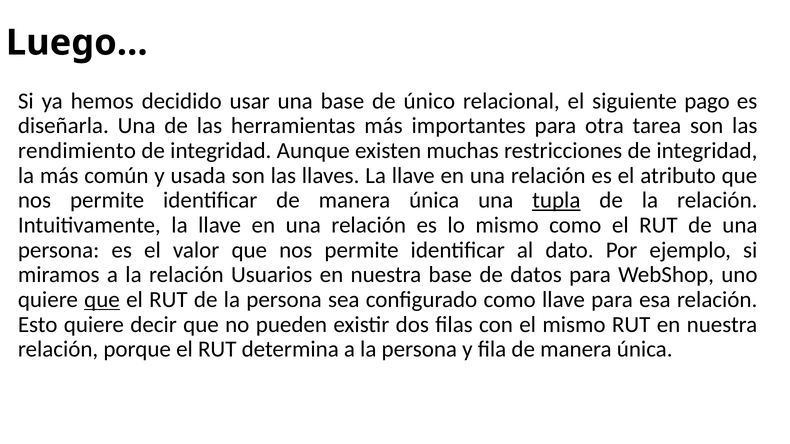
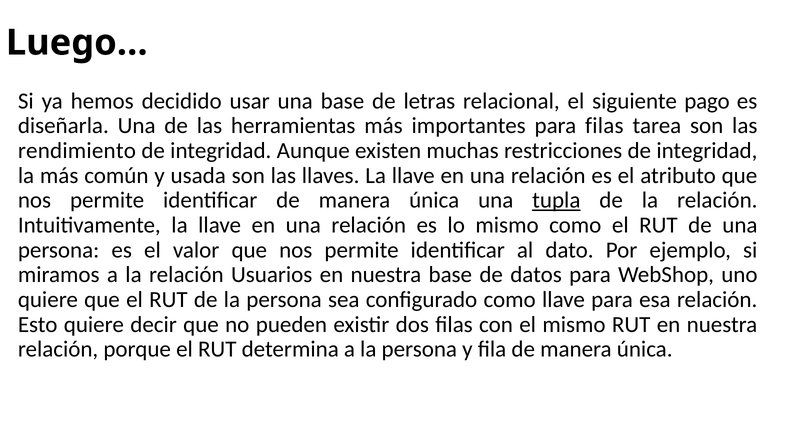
único: único -> letras (429, 101)
para otra: otra -> filas (604, 126)
que underline: present -> none (102, 300)
